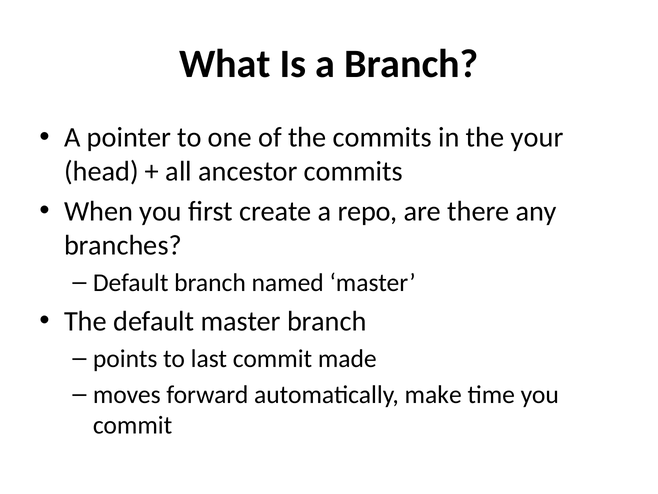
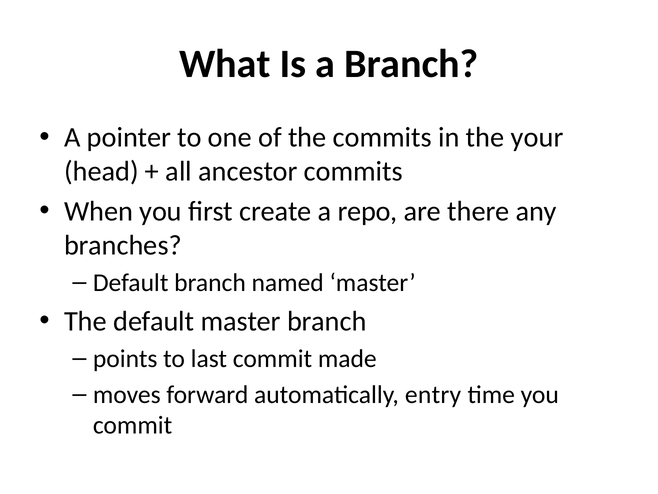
make: make -> entry (433, 394)
